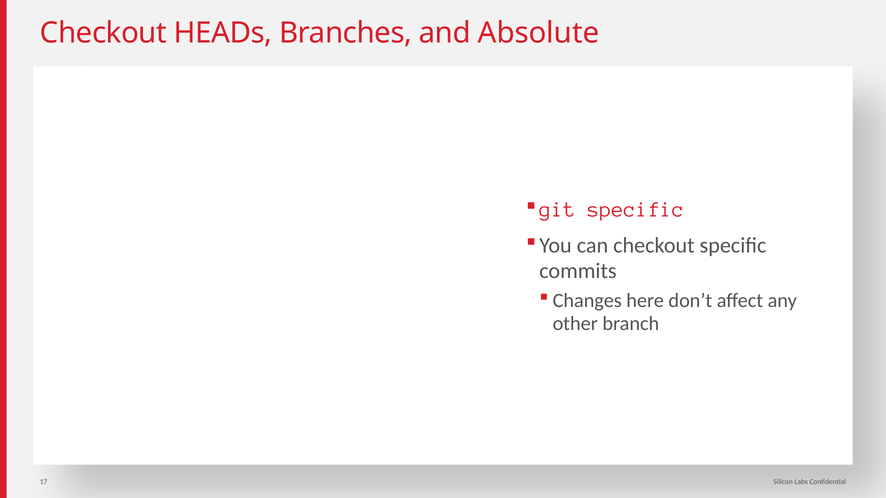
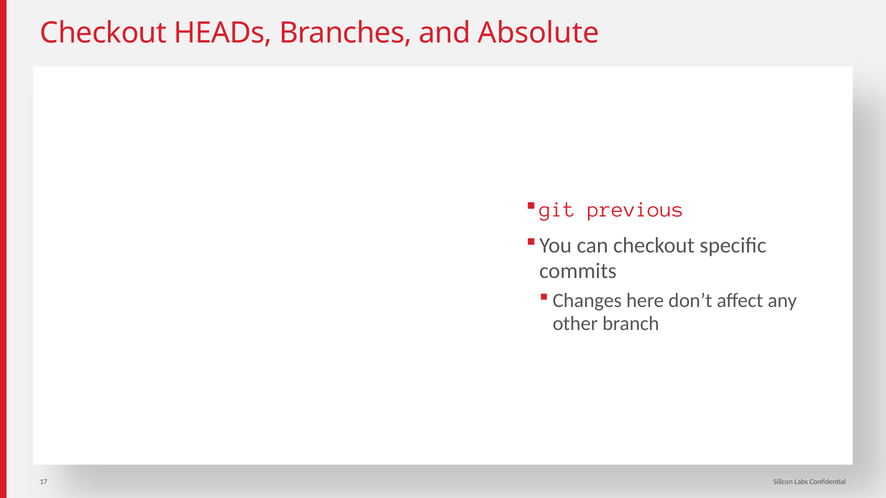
specific: specific -> previous (636, 209)
